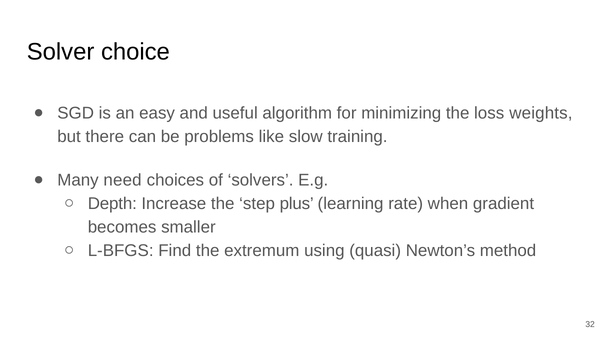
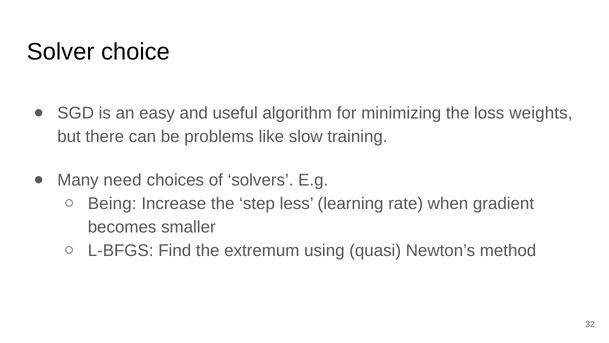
Depth: Depth -> Being (112, 203)
plus: plus -> less (297, 203)
